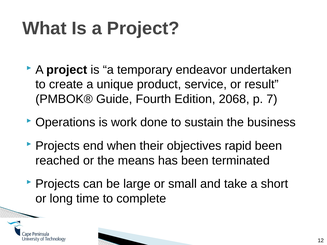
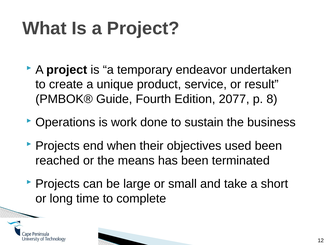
2068: 2068 -> 2077 (234, 99)
7: 7 -> 8 (272, 99)
rapid: rapid -> used (238, 146)
